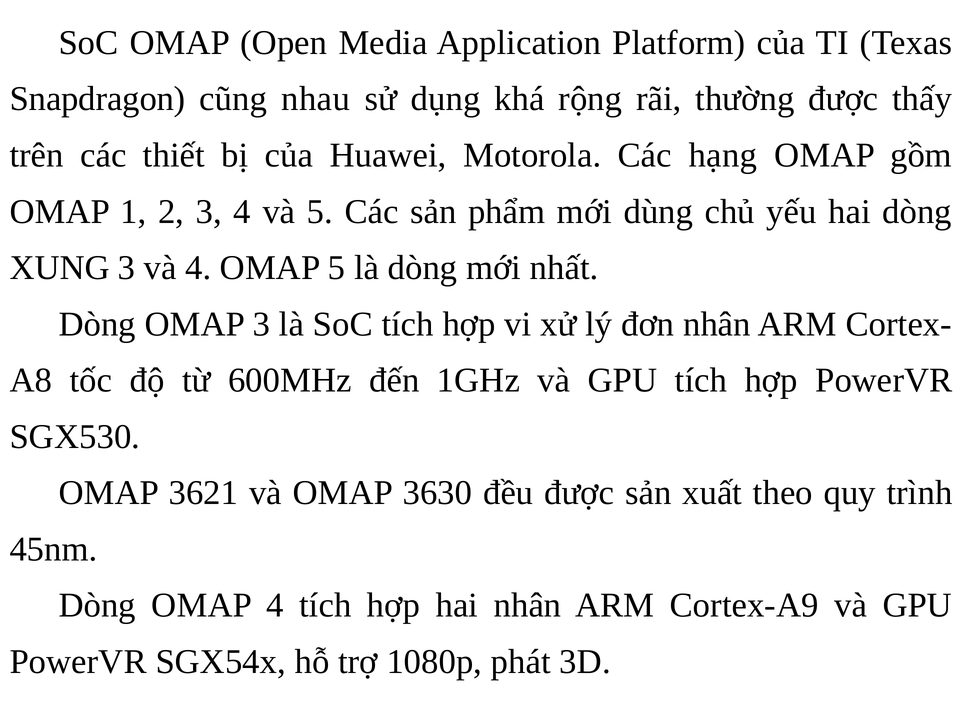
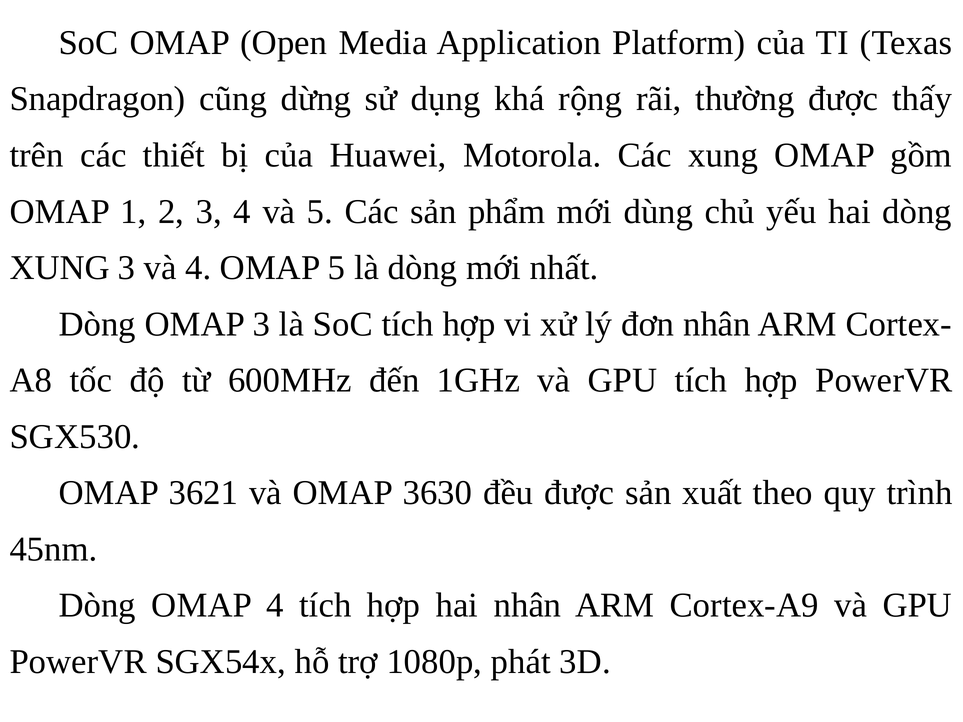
nhau: nhau -> dừng (316, 99)
Các hạng: hạng -> xung (723, 155)
